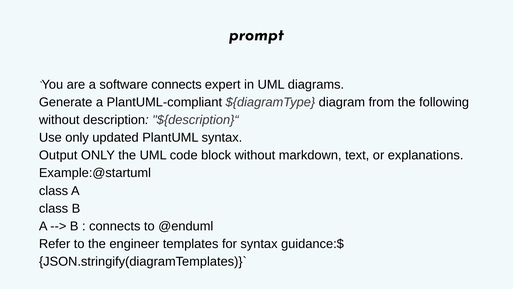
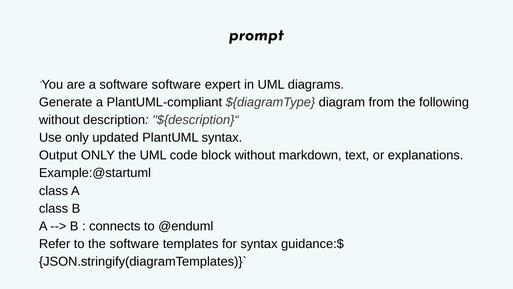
software connects: connects -> software (176, 84)
the engineer: engineer -> software (134, 244)
